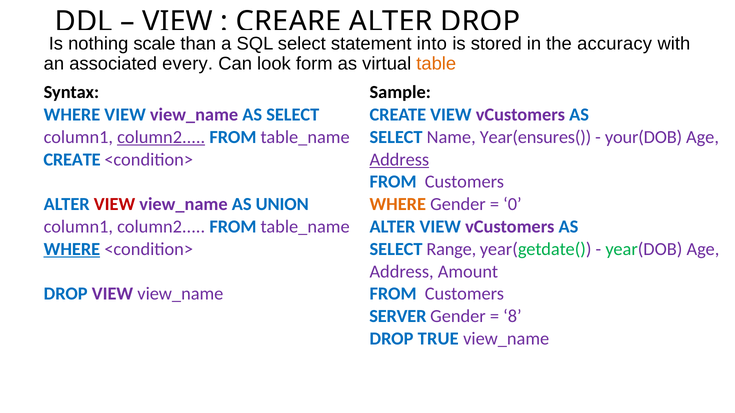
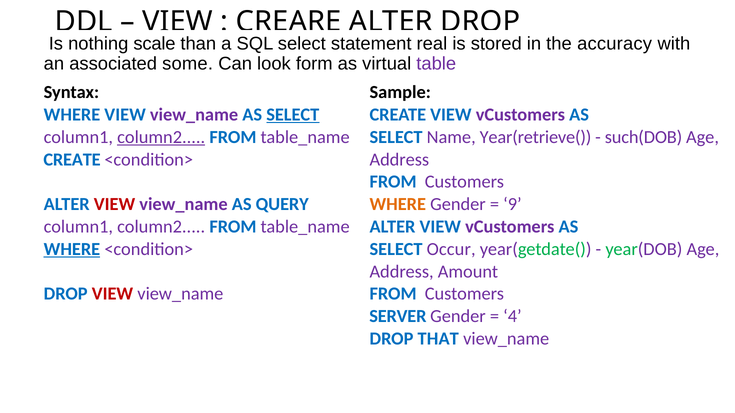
into: into -> real (432, 44)
every: every -> some (188, 64)
table colour: orange -> purple (436, 64)
SELECT underline: none -> present (293, 115)
Year(ensures(: Year(ensures( -> Year(retrieve( (536, 137)
your(DOB: your(DOB -> such(DOB (644, 137)
Address underline: present -> none (399, 160)
UNION: UNION -> QUERY (282, 205)
0: 0 -> 9 (512, 205)
Range: Range -> Occur (451, 249)
VIEW colour: purple -> red (112, 294)
8: 8 -> 4 (512, 317)
TRUE: TRUE -> THAT (438, 339)
